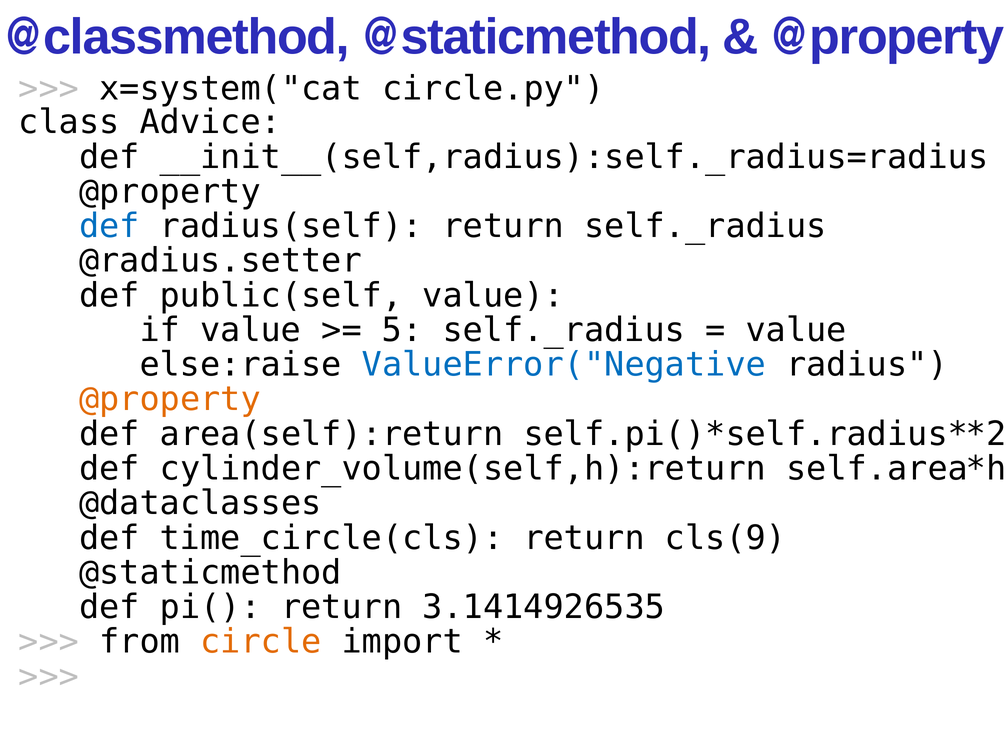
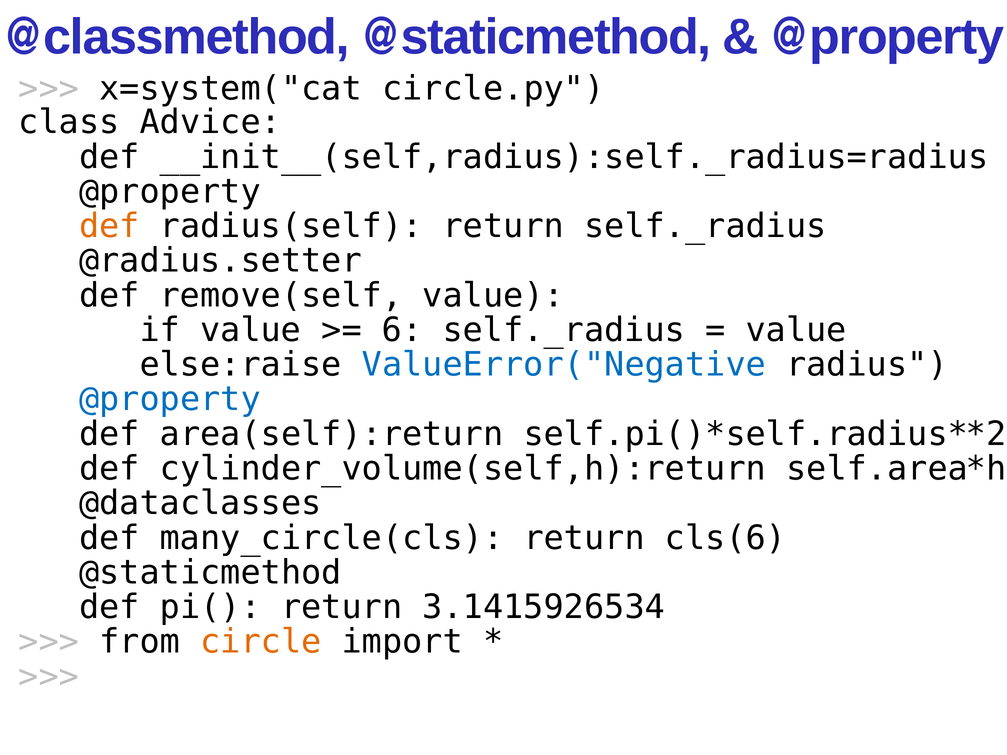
def colour: blue -> orange (109, 226)
public(self: public(self -> remove(self (281, 296)
5: 5 -> 6 (402, 330)
@property colour: orange -> blue (170, 400)
time_circle(cls: time_circle(cls -> many_circle(cls (332, 538)
cls(9: cls(9 -> cls(6 (726, 538)
3.1414926535: 3.1414926535 -> 3.1415926534 (544, 607)
